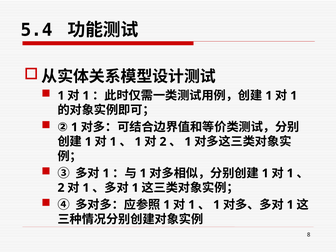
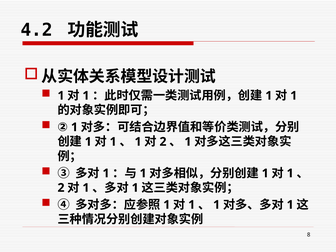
5.4: 5.4 -> 4.2 (37, 30)
